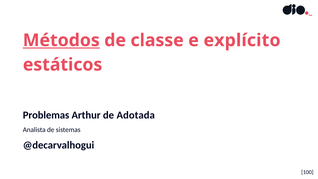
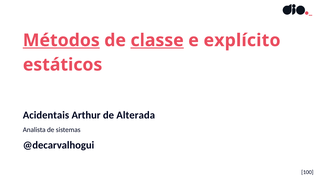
classe underline: none -> present (157, 40)
Problemas: Problemas -> Acidentais (46, 115)
Adotada: Adotada -> Alterada (136, 115)
